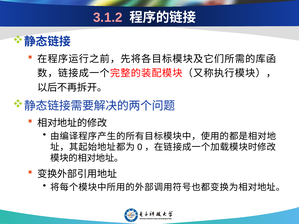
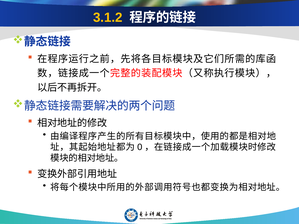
3.1.2 colour: pink -> yellow (108, 18)
